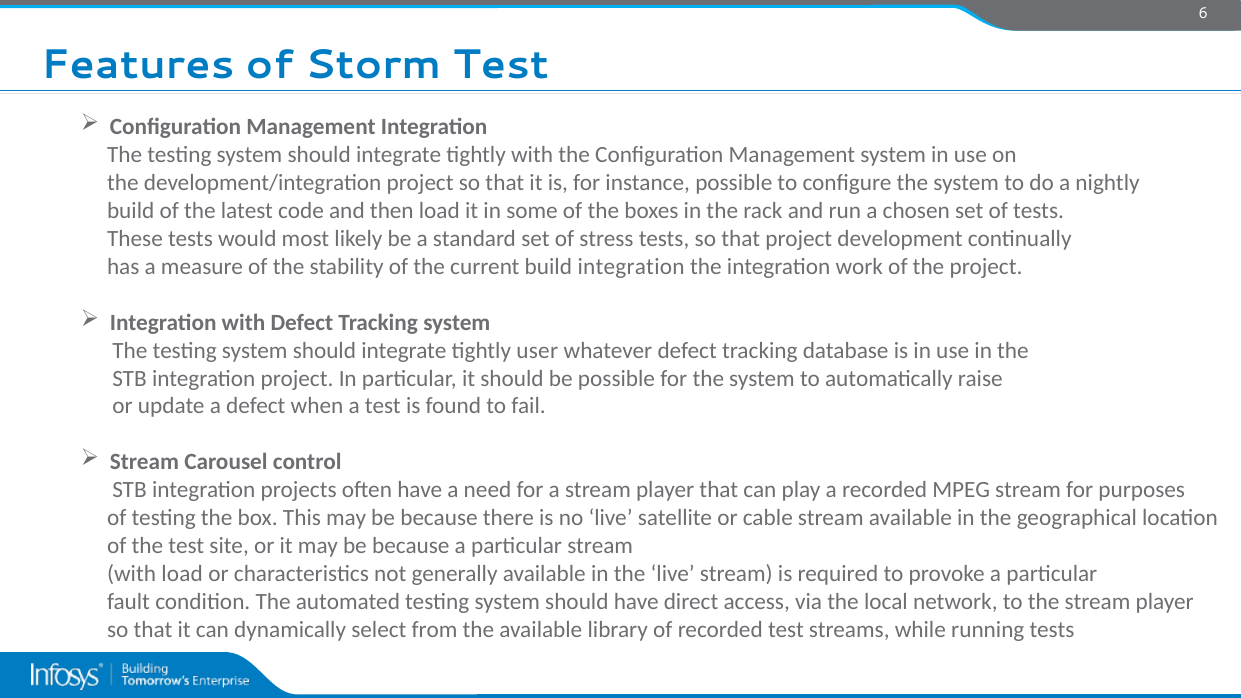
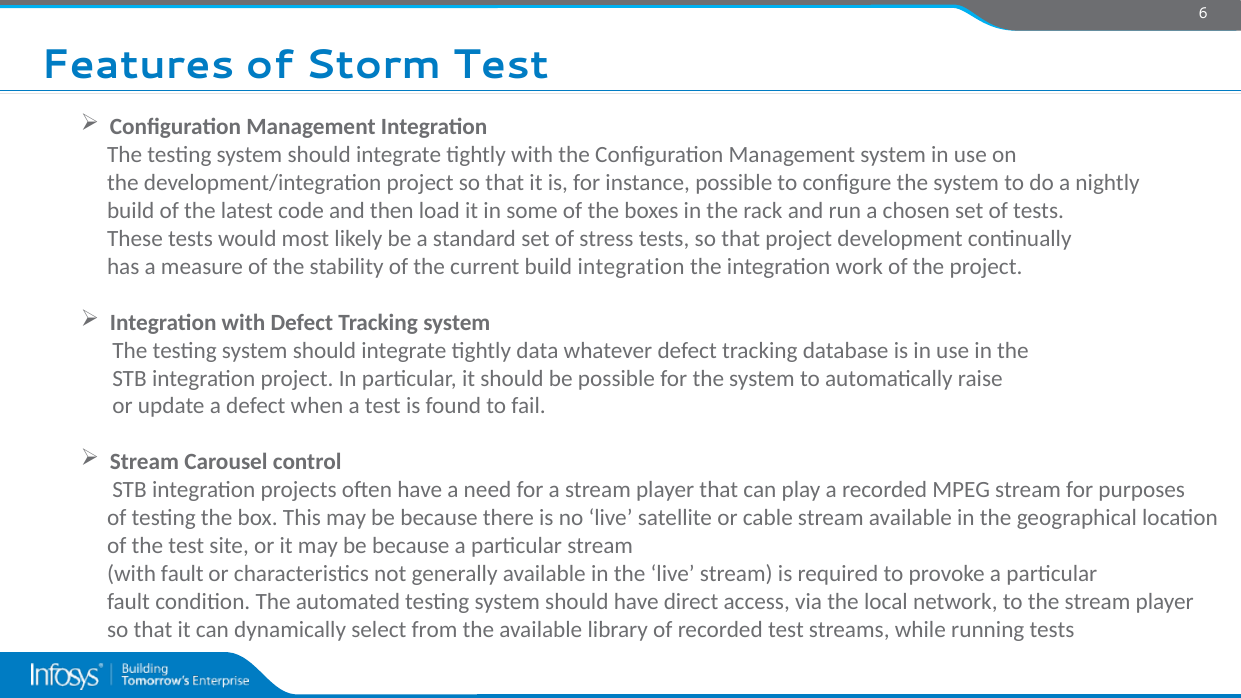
user: user -> data (537, 350)
with load: load -> fault (182, 574)
